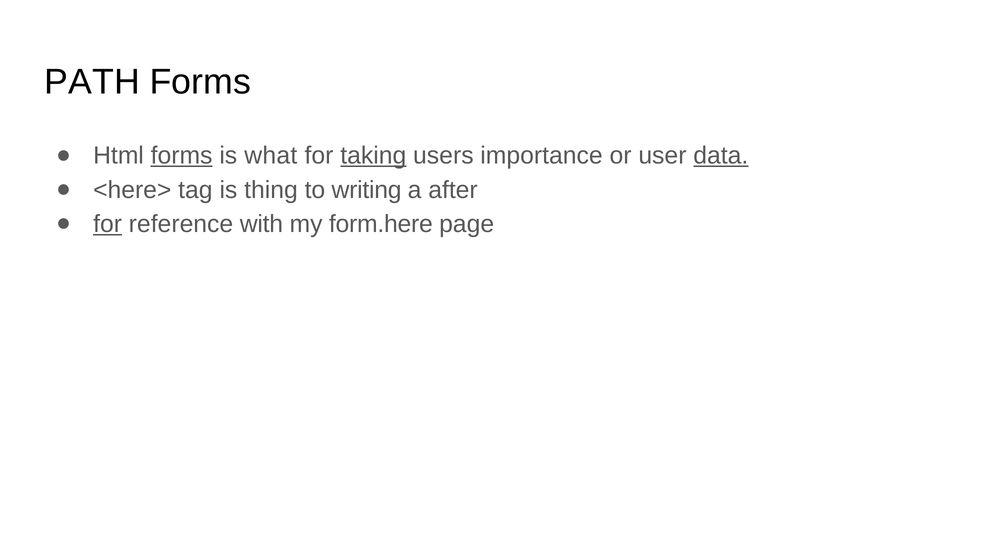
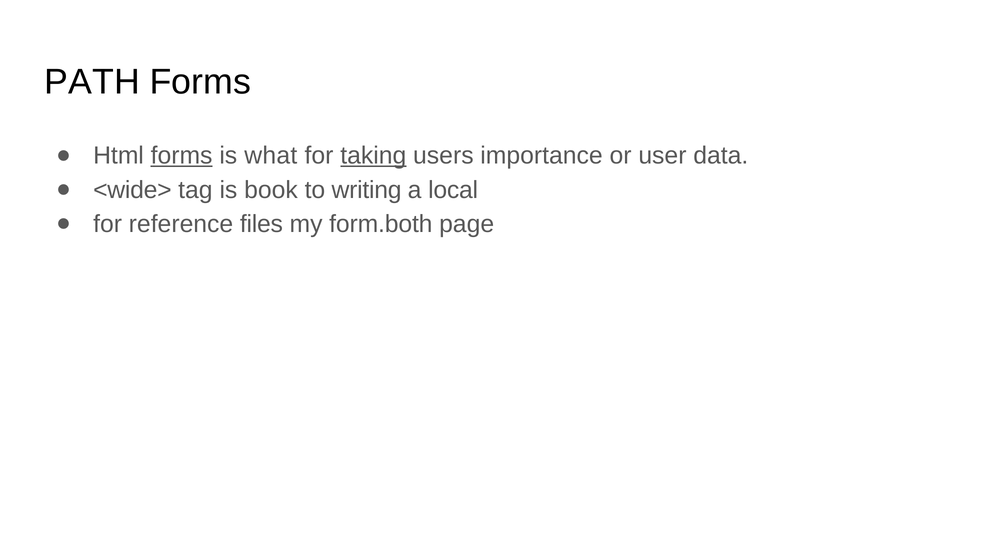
data underline: present -> none (721, 156)
<here>: <here> -> <wide> (132, 190)
thing: thing -> book (271, 190)
after: after -> local (453, 190)
for underline: present -> none (108, 224)
with: with -> files (261, 224)
form.here: form.here -> form.both (381, 224)
